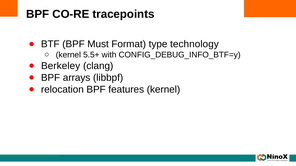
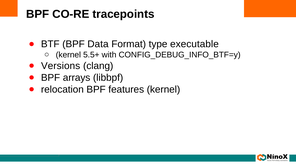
Must: Must -> Data (98, 44)
technology: technology -> executable (194, 44)
Berkeley: Berkeley -> Versions (61, 66)
